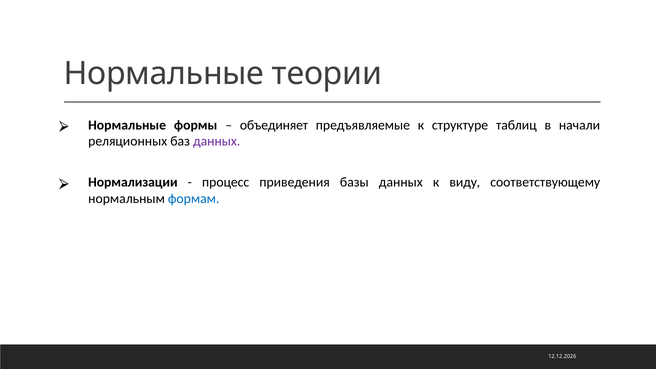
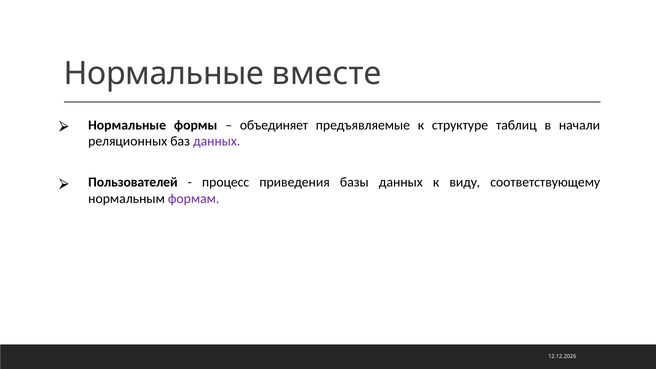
теории: теории -> вместе (327, 73)
Нормализации: Нормализации -> Пользователей (133, 182)
формам colour: blue -> purple (194, 199)
